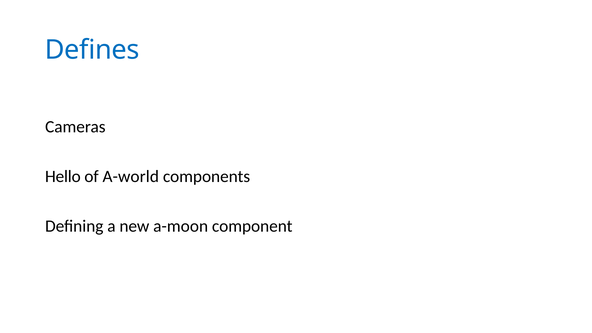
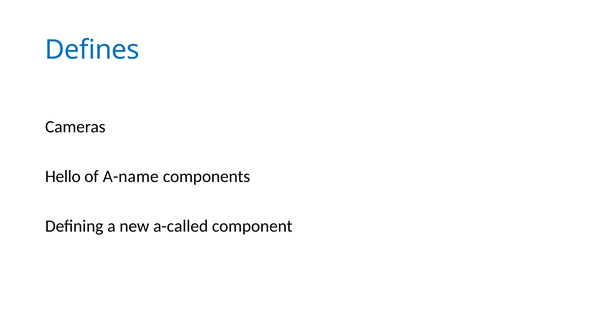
A-world: A-world -> A-name (131, 176)
a-moon: a-moon -> a-called (181, 226)
